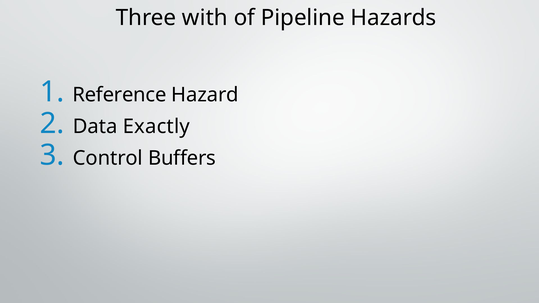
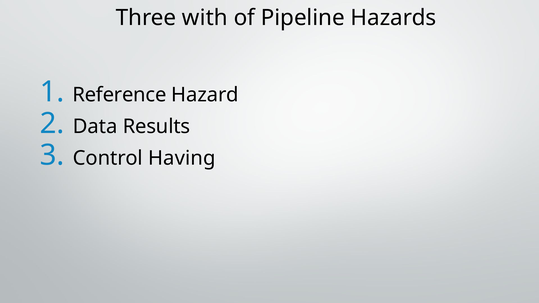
Exactly: Exactly -> Results (156, 127)
Buffers: Buffers -> Having (182, 158)
